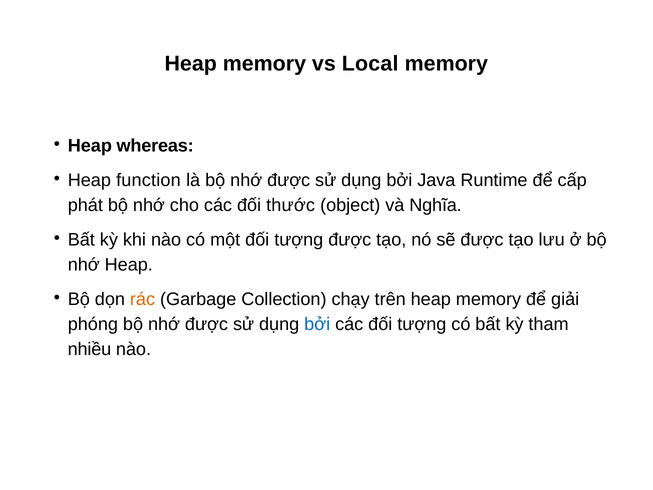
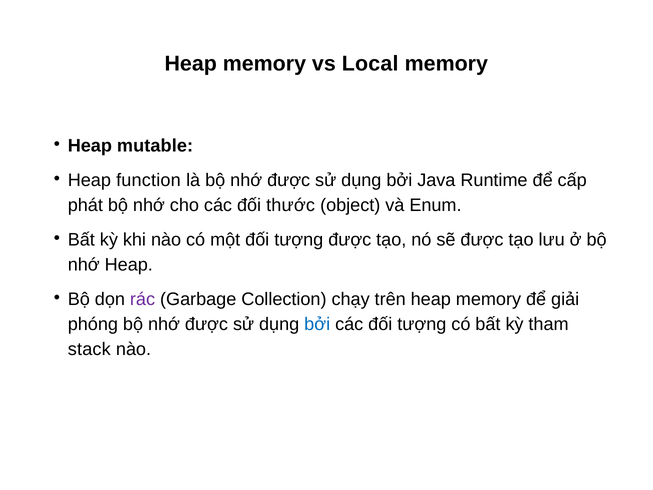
whereas: whereas -> mutable (155, 146)
Nghĩa: Nghĩa -> Enum (435, 205)
rác colour: orange -> purple (143, 299)
nhiều: nhiều -> stack (89, 349)
